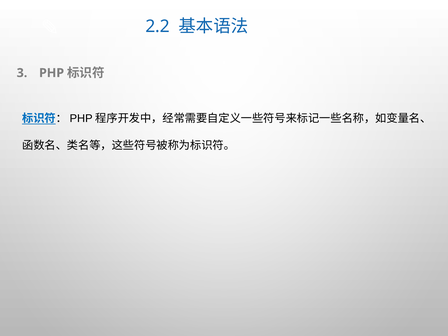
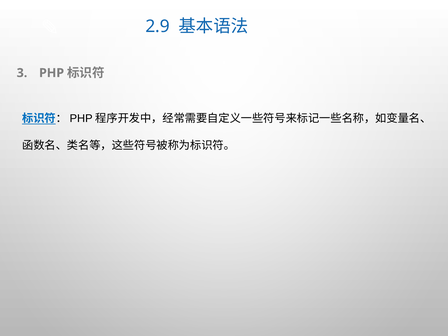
2.2: 2.2 -> 2.9 (158, 26)
